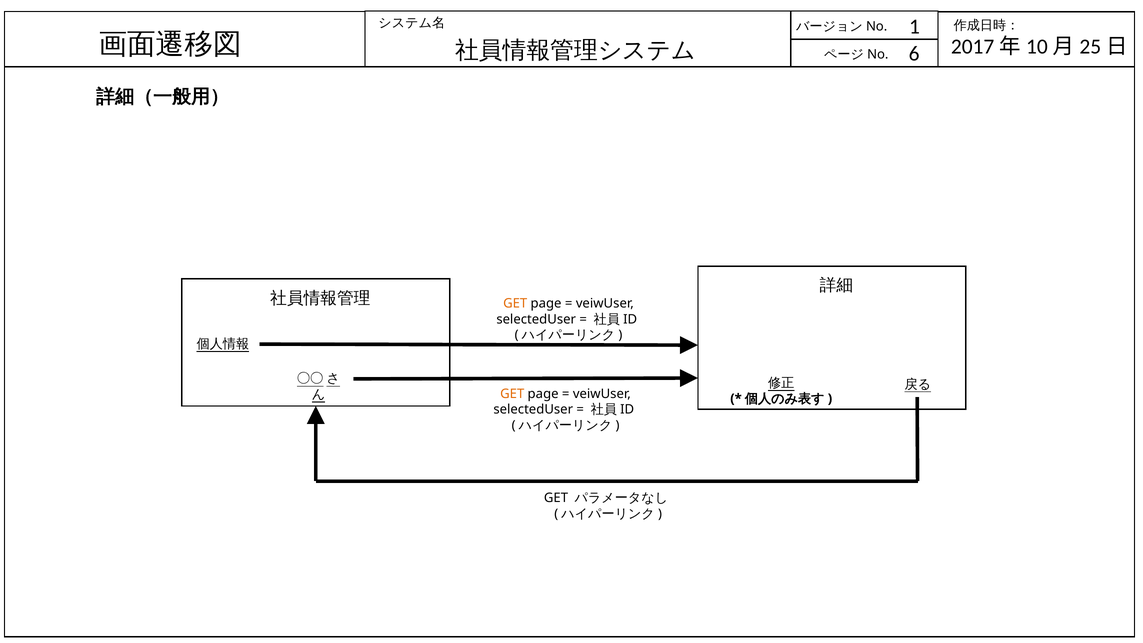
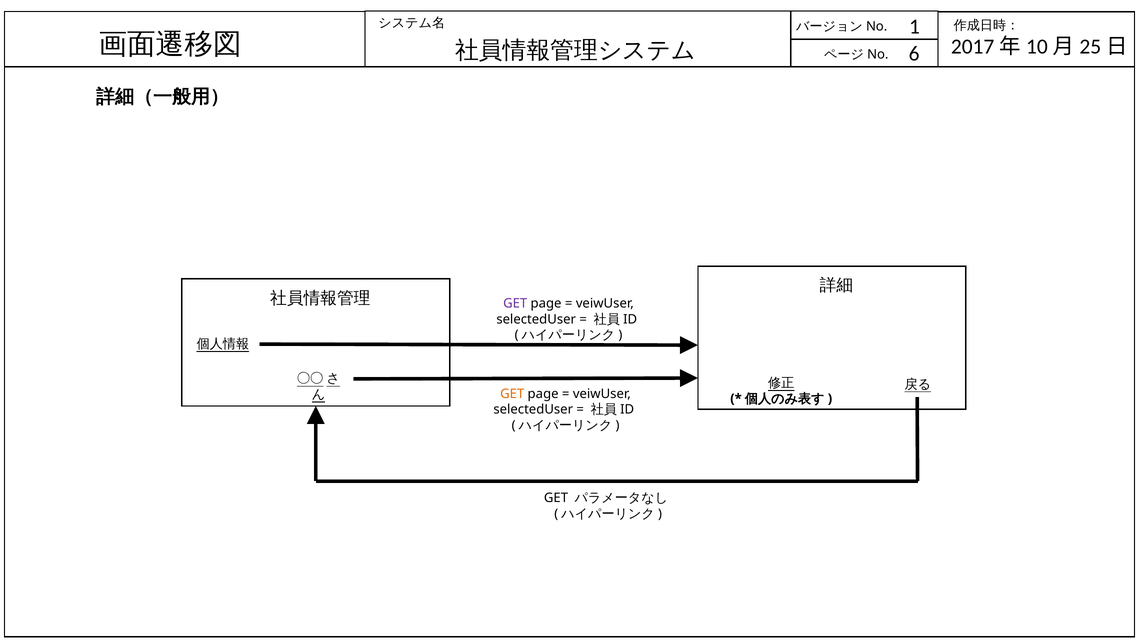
GET colour: orange -> purple (515, 304)
